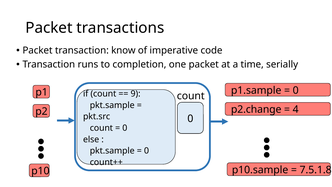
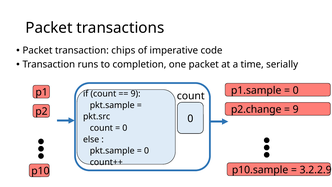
know: know -> chips (123, 50)
4: 4 -> 9 (296, 109)
7.5.1.8: 7.5.1.8 -> 3.2.2.9 (316, 170)
